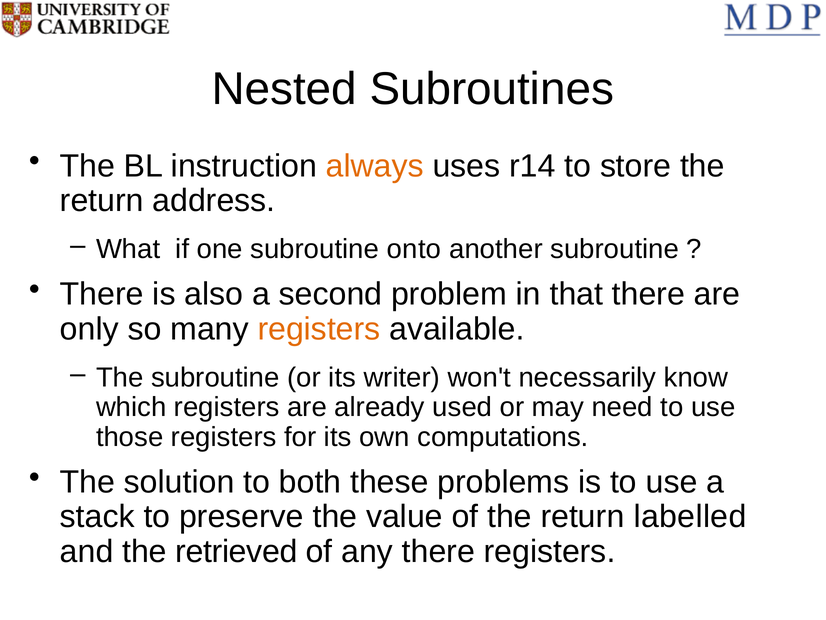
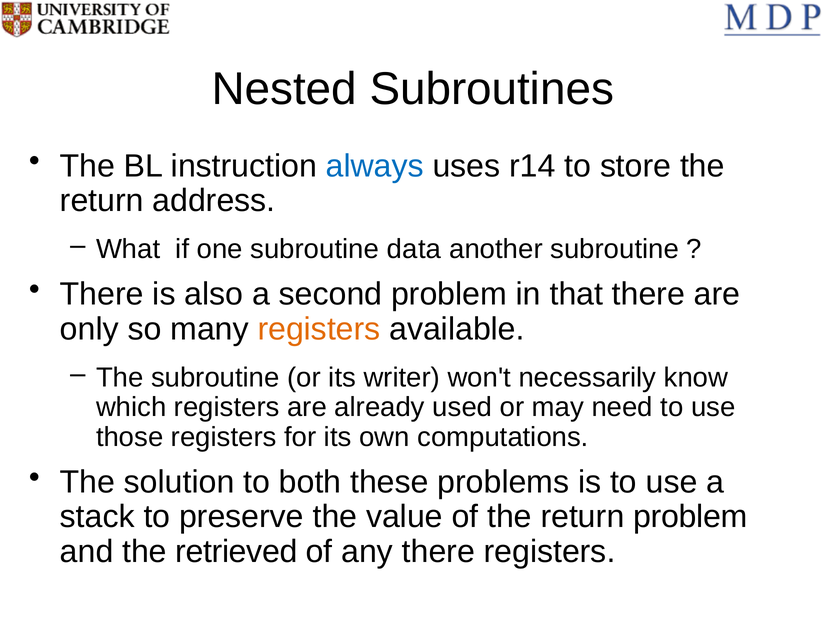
always colour: orange -> blue (375, 166)
onto: onto -> data (414, 249)
return labelled: labelled -> problem (690, 516)
